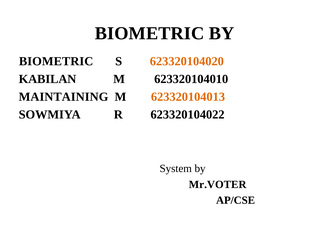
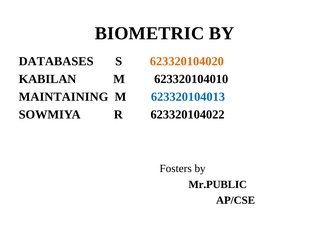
BIOMETRIC: BIOMETRIC -> DATABASES (56, 61)
623320104013 colour: orange -> blue (188, 97)
System: System -> Fosters (176, 168)
Mr.VOTER: Mr.VOTER -> Mr.PUBLIC (218, 184)
